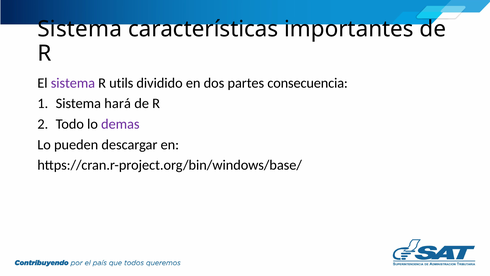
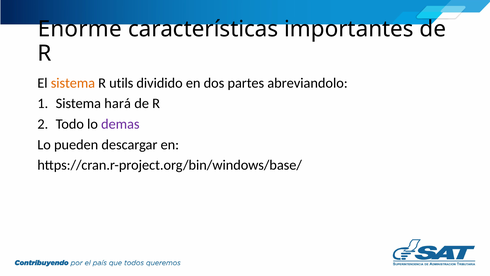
Sistema: Sistema -> Enorme (80, 29)
sistema colour: purple -> orange (73, 83)
consecuencia: consecuencia -> abreviandolo (308, 83)
